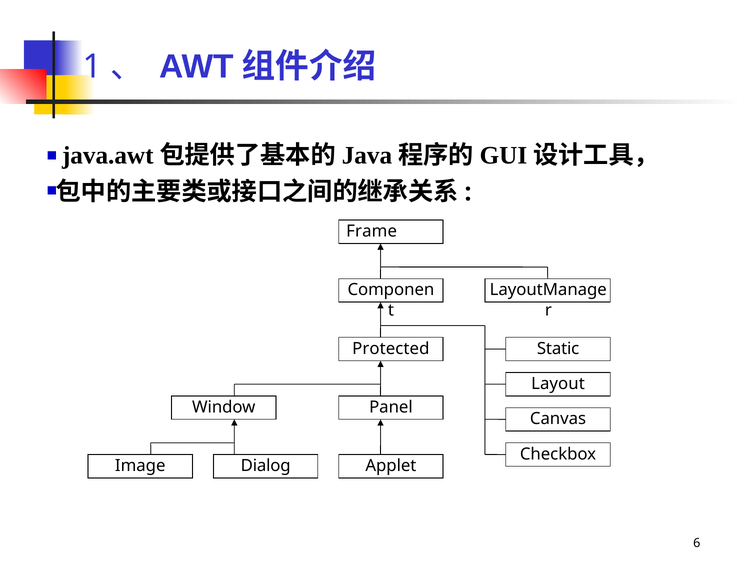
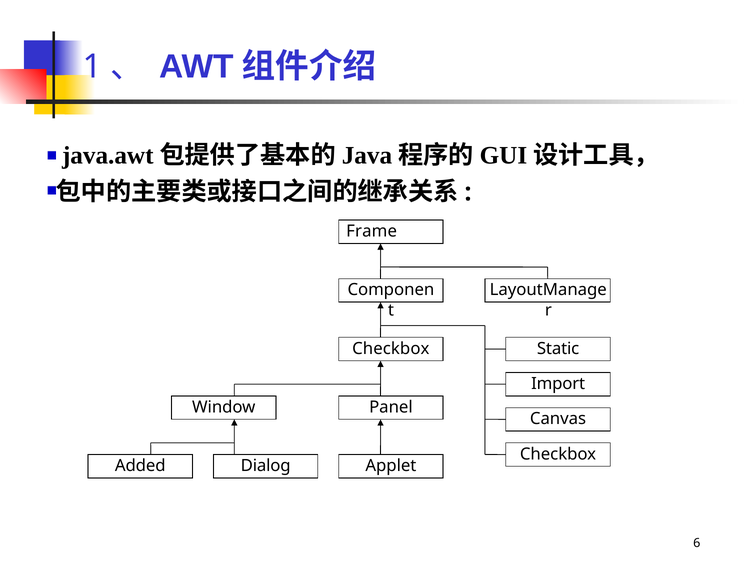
Protected: Protected -> Checkbox (391, 349)
Layout: Layout -> Import (558, 384)
Image: Image -> Added (140, 466)
